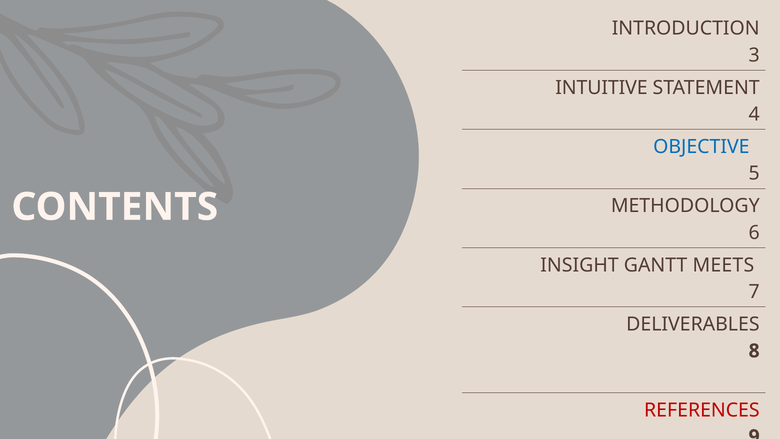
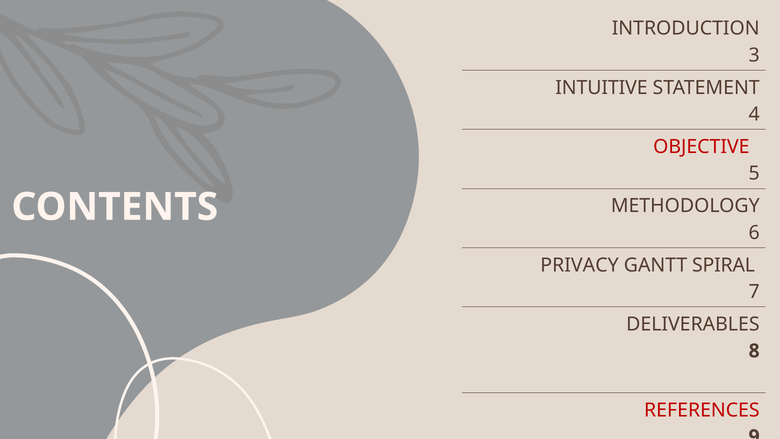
OBJECTIVE colour: blue -> red (701, 147)
INSIGHT: INSIGHT -> PRIVACY (579, 265)
MEETS: MEETS -> SPIRAL (724, 265)
